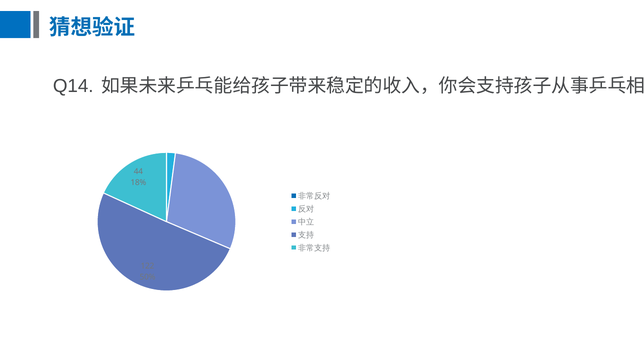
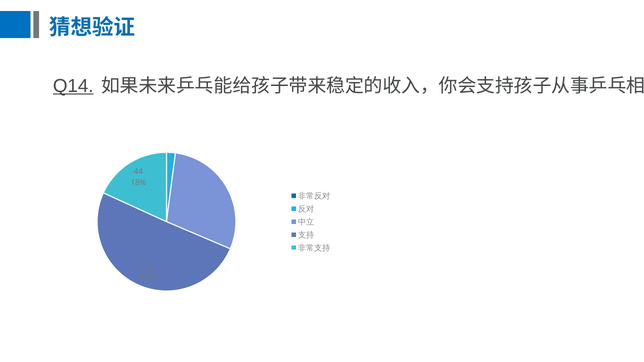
Q14 underline: none -> present (73, 86)
